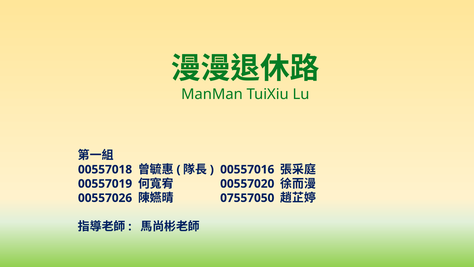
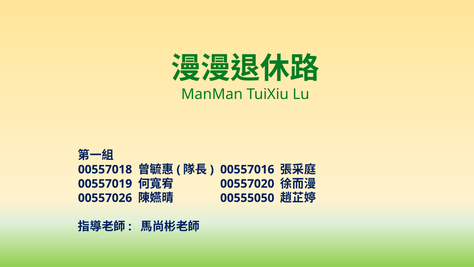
07557050: 07557050 -> 00555050 (247, 198)
